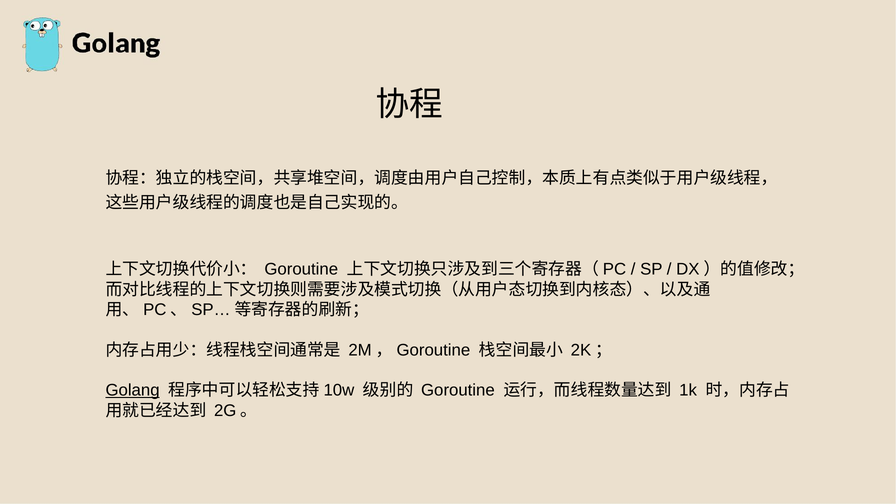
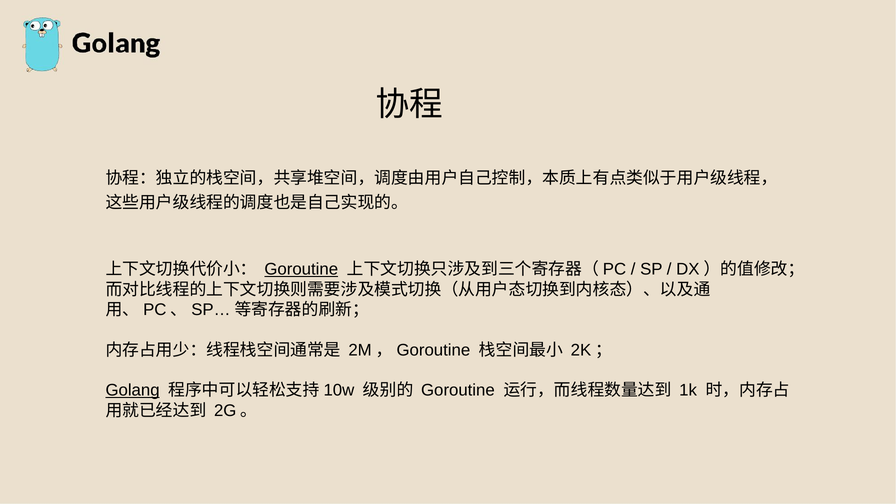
Goroutine underline: none -> present (301, 269)
